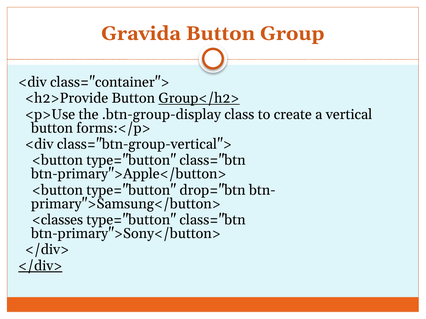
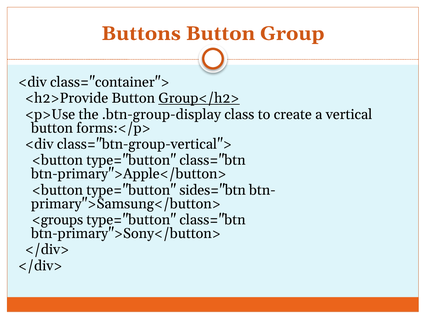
Gravida: Gravida -> Buttons (141, 34)
drop="btn: drop="btn -> sides="btn (213, 190)
<classes: <classes -> <groups (57, 220)
</div> underline: present -> none (40, 266)
